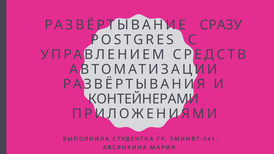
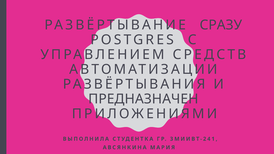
КОНТЕЙНЕРАМИ: КОНТЕЙНЕРАМИ -> ПРЕДНАЗНАЧЕН (143, 99)
